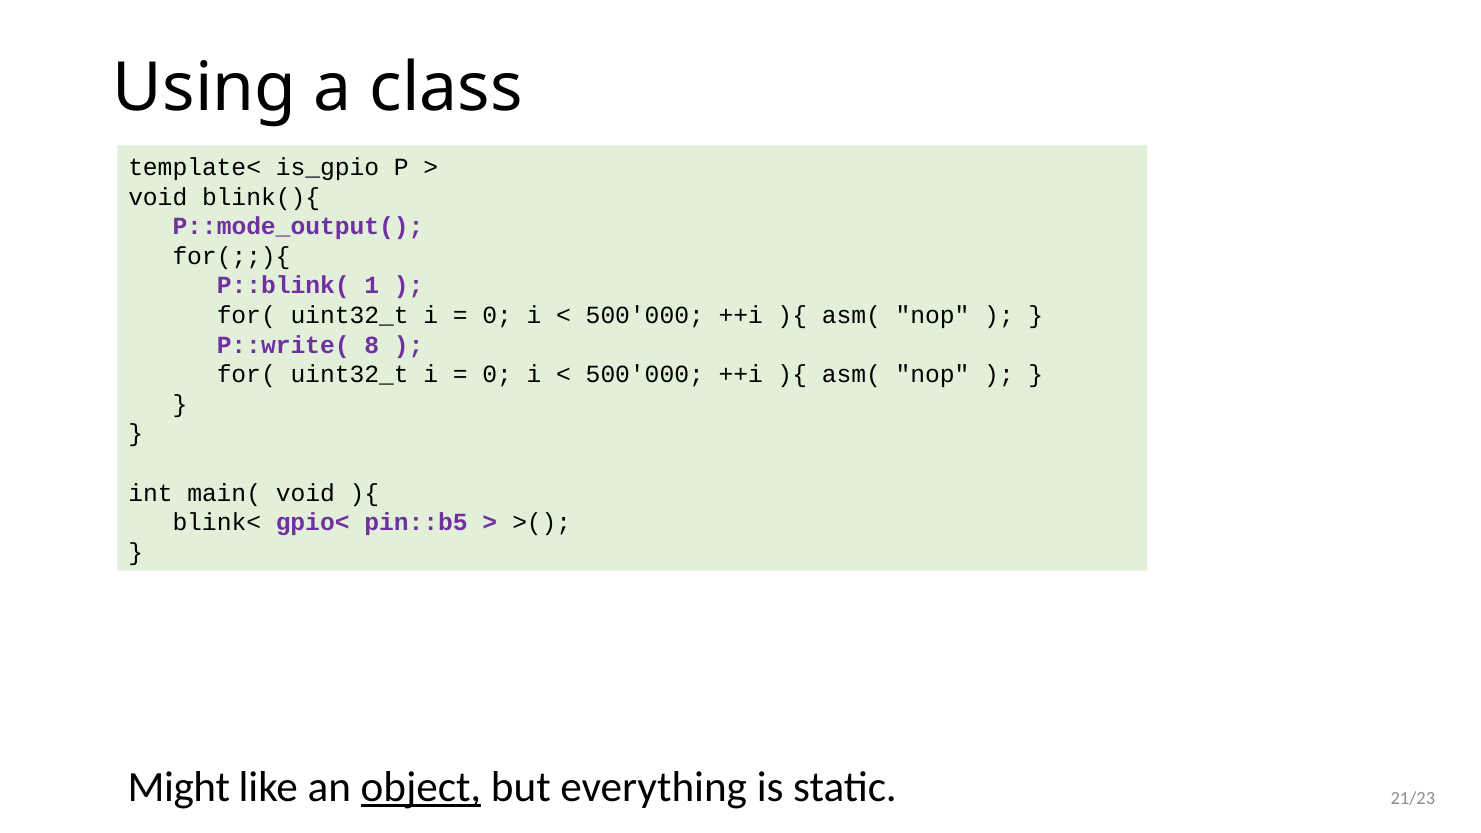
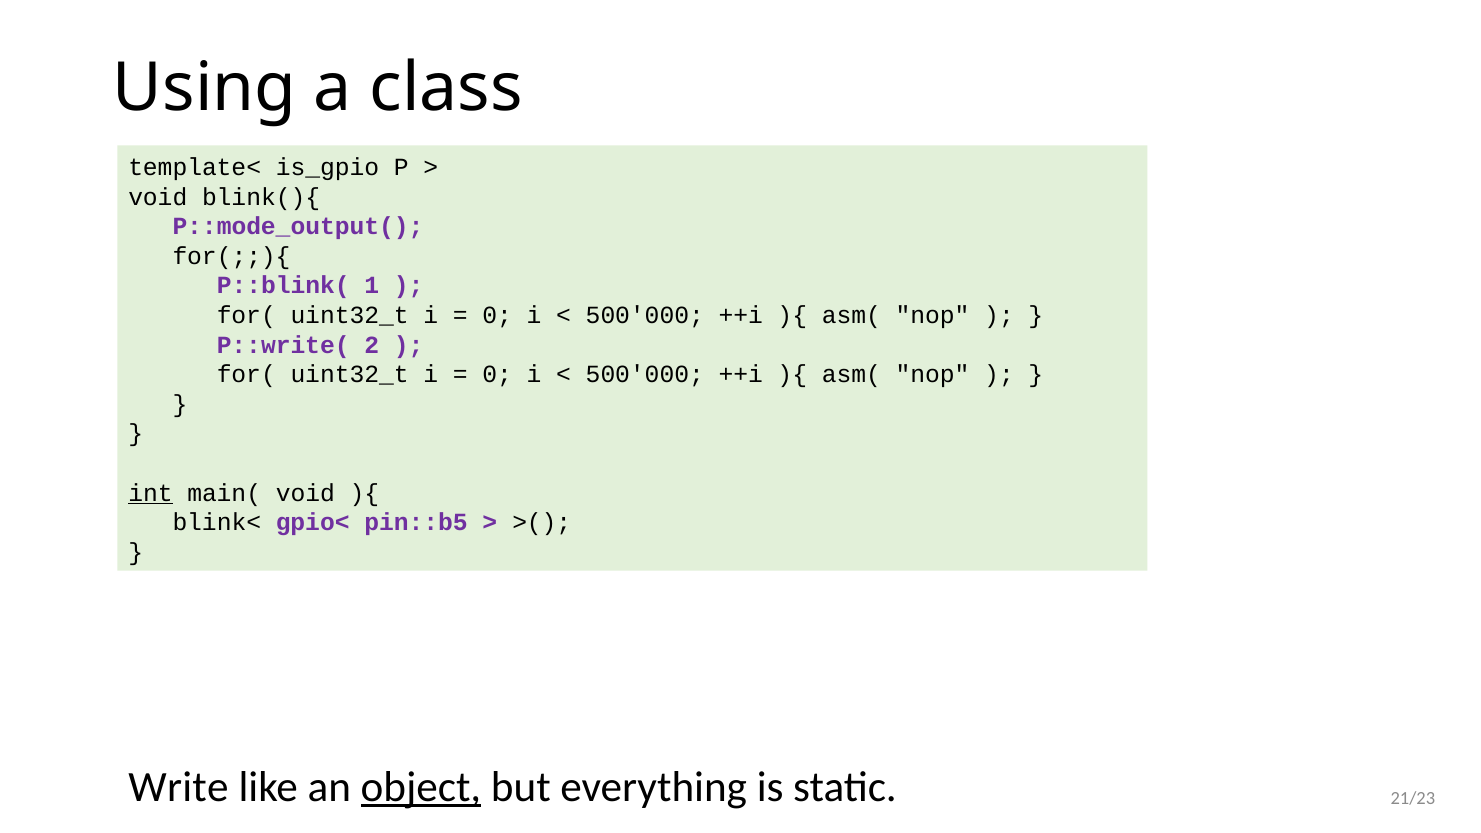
8: 8 -> 2 (372, 345)
int underline: none -> present (150, 493)
Might: Might -> Write (179, 787)
